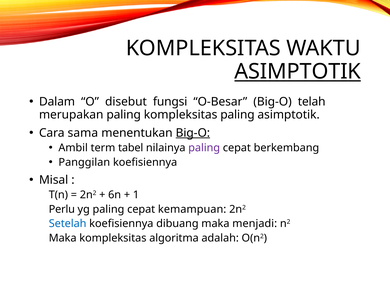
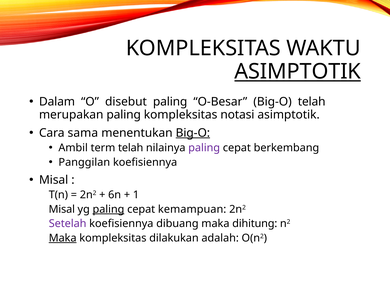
disebut fungsi: fungsi -> paling (170, 102)
kompleksitas paling: paling -> notasi (237, 115)
term tabel: tabel -> telah (131, 148)
Perlu: Perlu -> Misal (62, 210)
paling underline: none -> present (108, 210)
Setelah colour: blue -> purple (68, 224)
menjadi: menjadi -> dihitung (255, 224)
Maka underline: none -> present (63, 238)
algoritma: algoritma -> dilakukan (174, 238)
